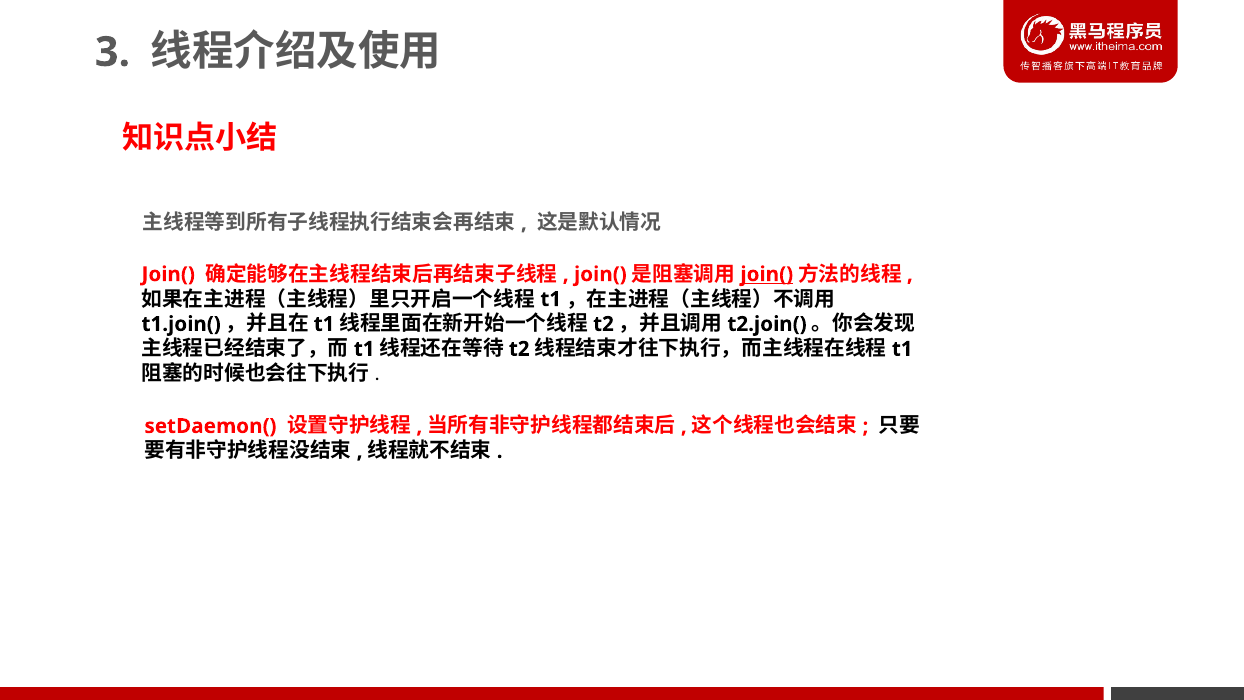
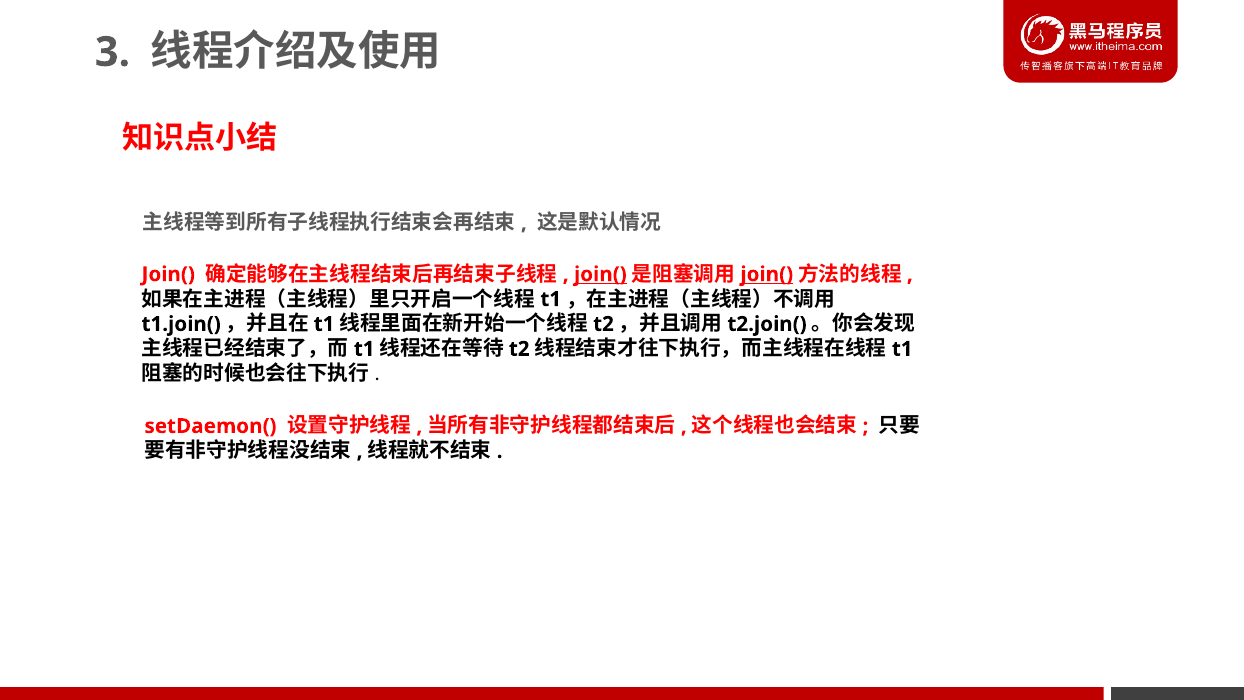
join( underline: none -> present (600, 274)
